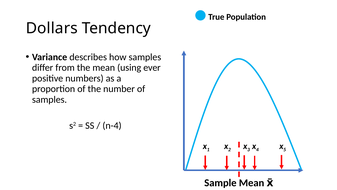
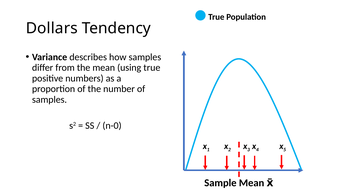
using ever: ever -> true (152, 68)
n-4: n-4 -> n-0 (112, 125)
